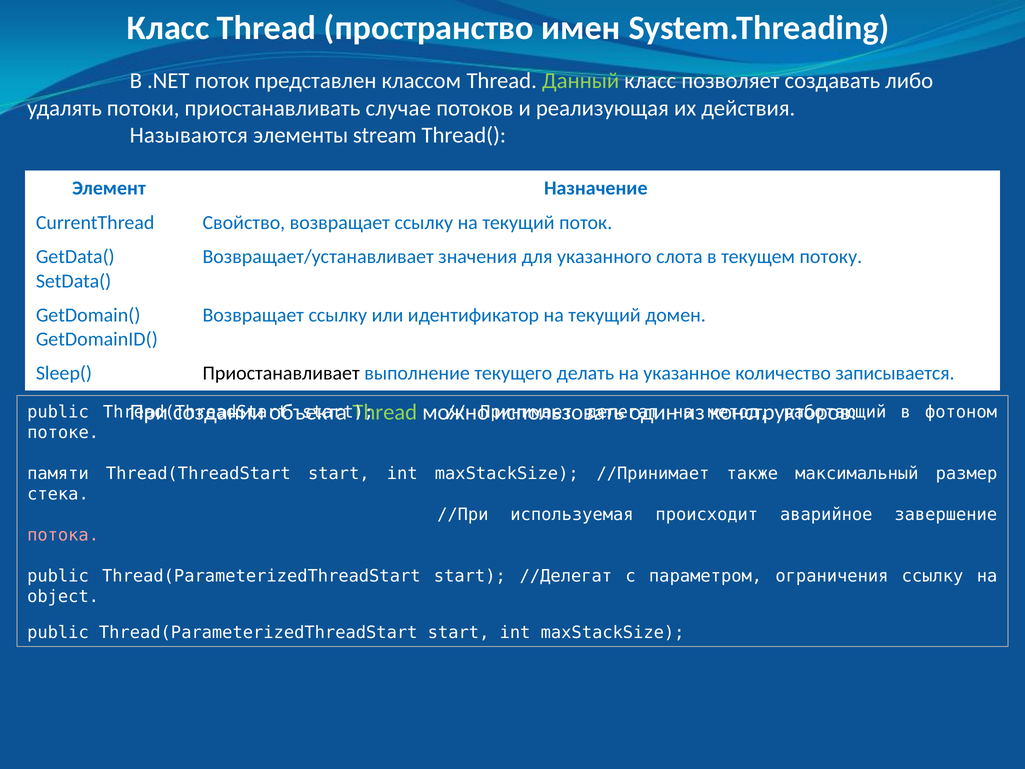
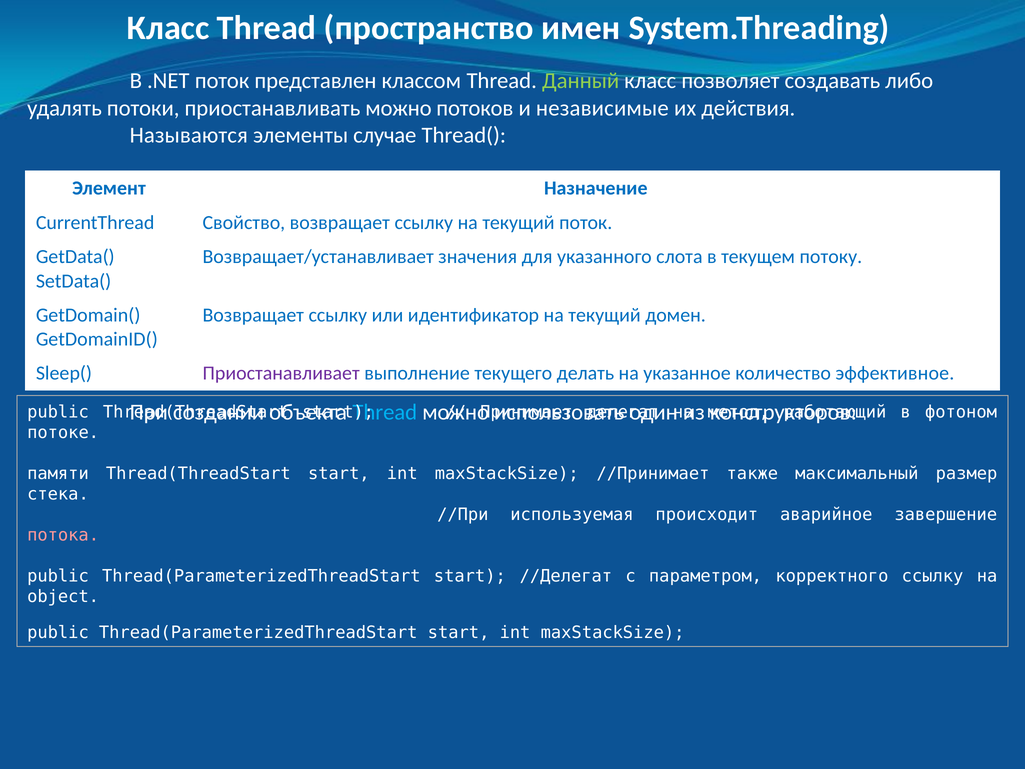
приостанавливать случае: случае -> можно (398, 108)
реализующая: реализующая -> независимые (602, 108)
stream: stream -> случае (385, 135)
Приостанавливает colour: black -> purple (281, 373)
записывается: записывается -> эффективное (895, 373)
Thread colour: light green -> light blue (385, 412)
ограничения: ограничения -> корректного (832, 576)
